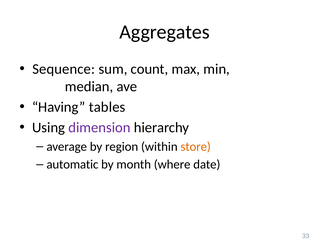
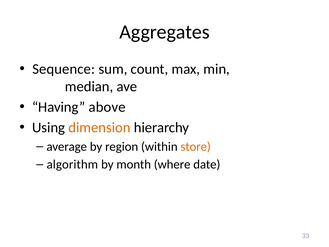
tables: tables -> above (107, 107)
dimension colour: purple -> orange (99, 128)
automatic: automatic -> algorithm (72, 164)
